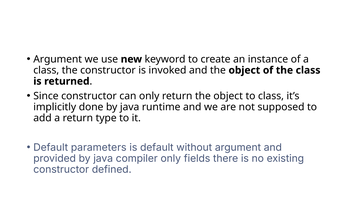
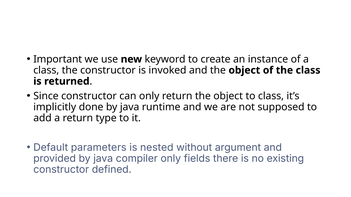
Argument: Argument -> Important (58, 59)
is default: default -> nested (157, 148)
